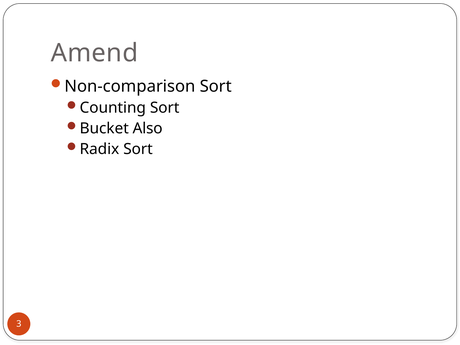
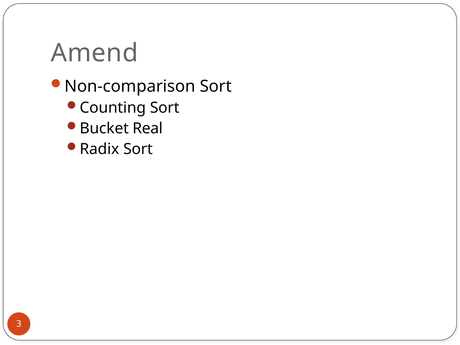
Also: Also -> Real (148, 128)
